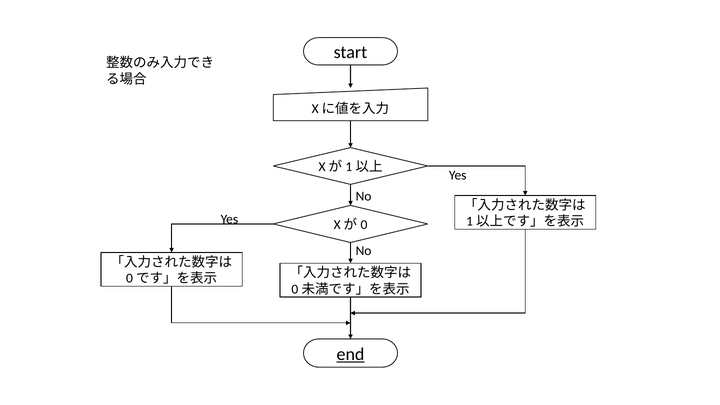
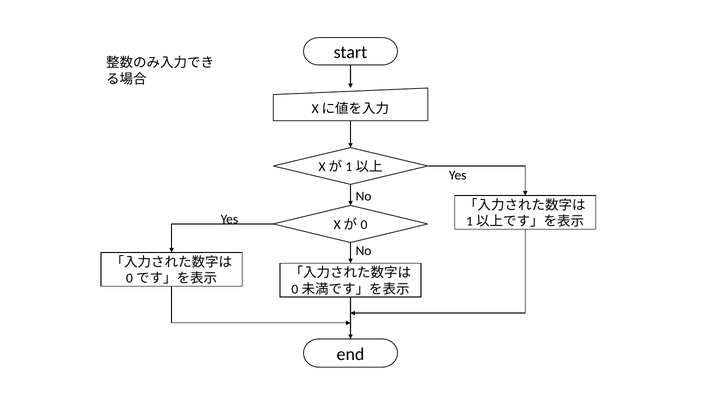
end underline: present -> none (350, 354)
